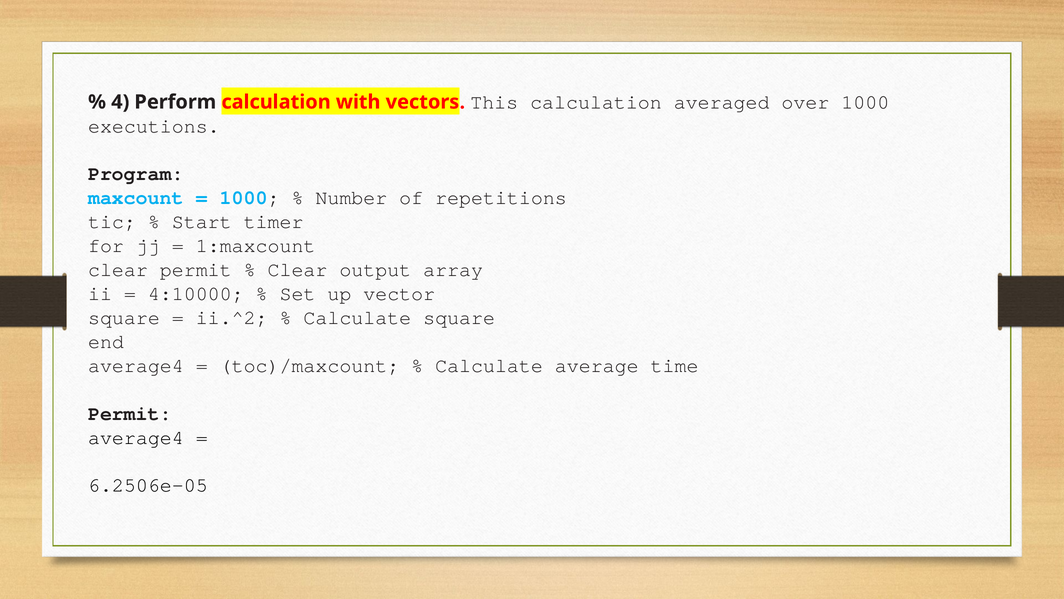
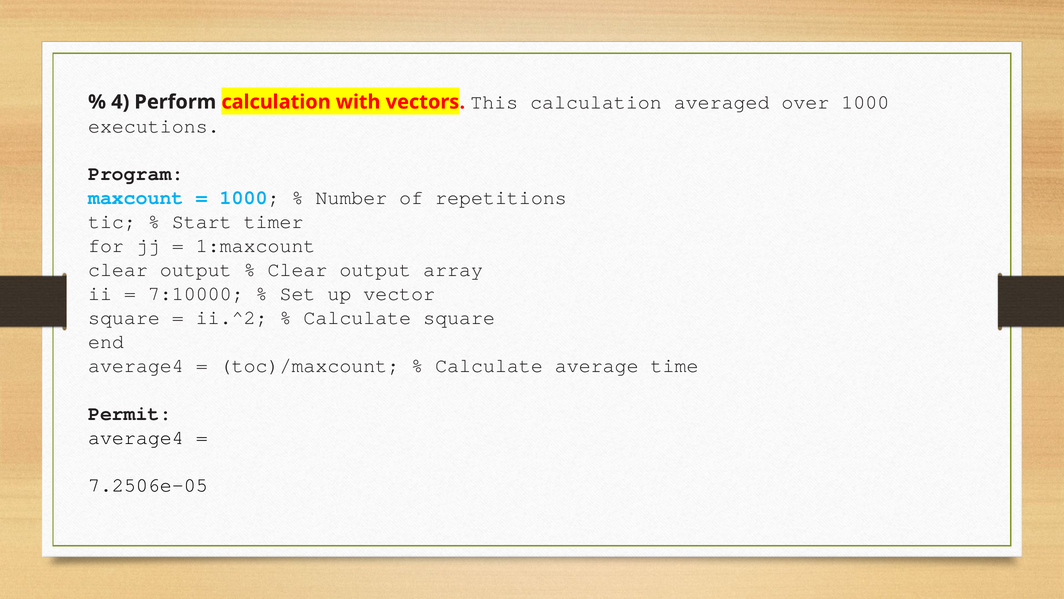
permit: permit -> output (196, 270)
4:10000: 4:10000 -> 7:10000 (196, 293)
6.2506e-05: 6.2506e-05 -> 7.2506e-05 (148, 485)
